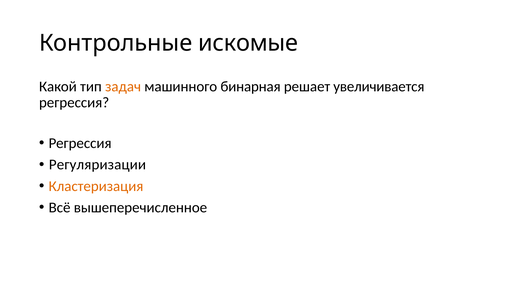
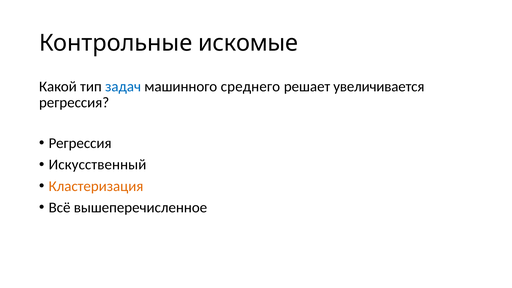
задач colour: orange -> blue (123, 87)
бинарная: бинарная -> среднего (250, 87)
Регуляризации: Регуляризации -> Искусственный (97, 165)
